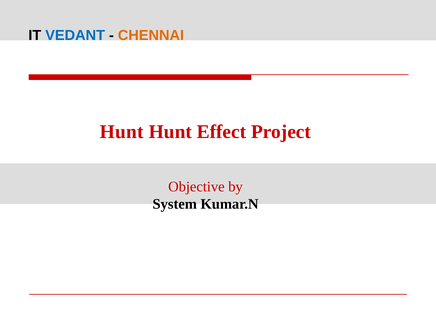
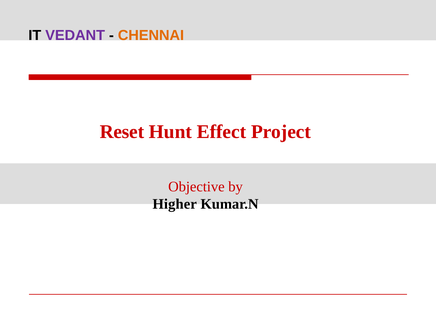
VEDANT colour: blue -> purple (75, 35)
Hunt: Hunt -> Reset (122, 132)
System: System -> Higher (175, 204)
